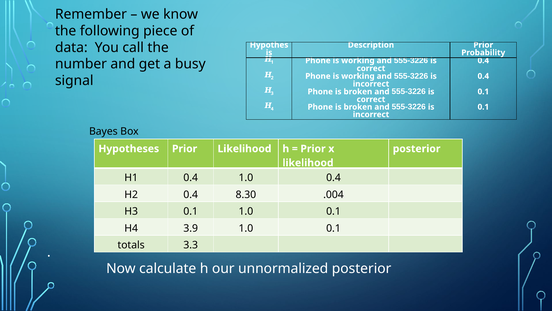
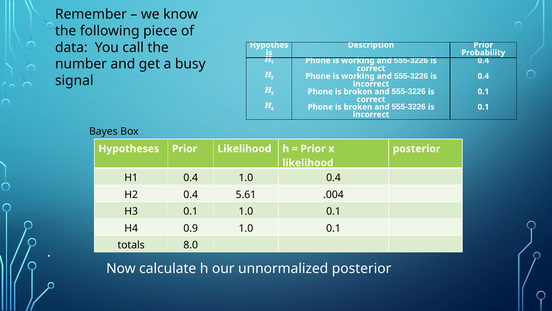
8.30: 8.30 -> 5.61 (246, 194)
3.9: 3.9 -> 0.9 (191, 228)
3.3: 3.3 -> 8.0 (191, 245)
